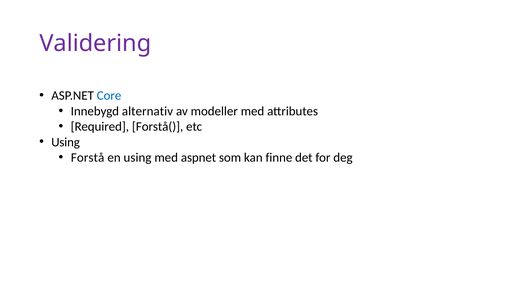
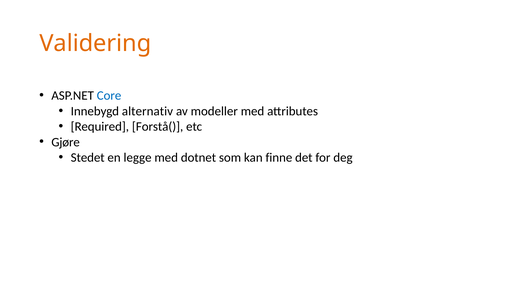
Validering colour: purple -> orange (95, 43)
Using: Using -> Gjøre (66, 142)
Forstå: Forstå -> Stedet (88, 158)
en using: using -> legge (138, 158)
aspnet: aspnet -> dotnet (198, 158)
